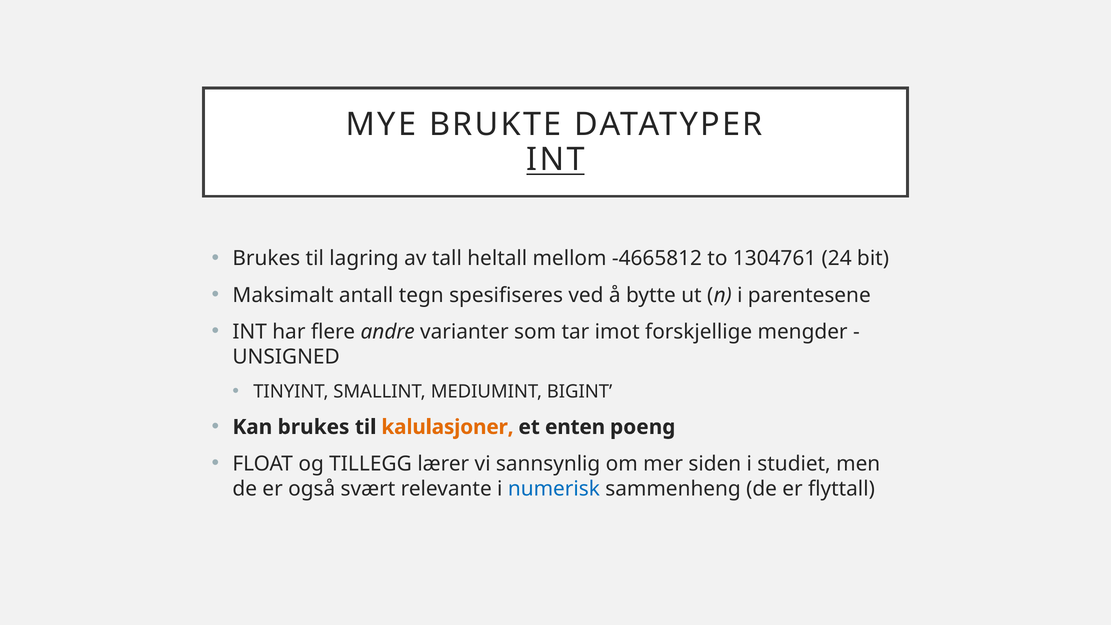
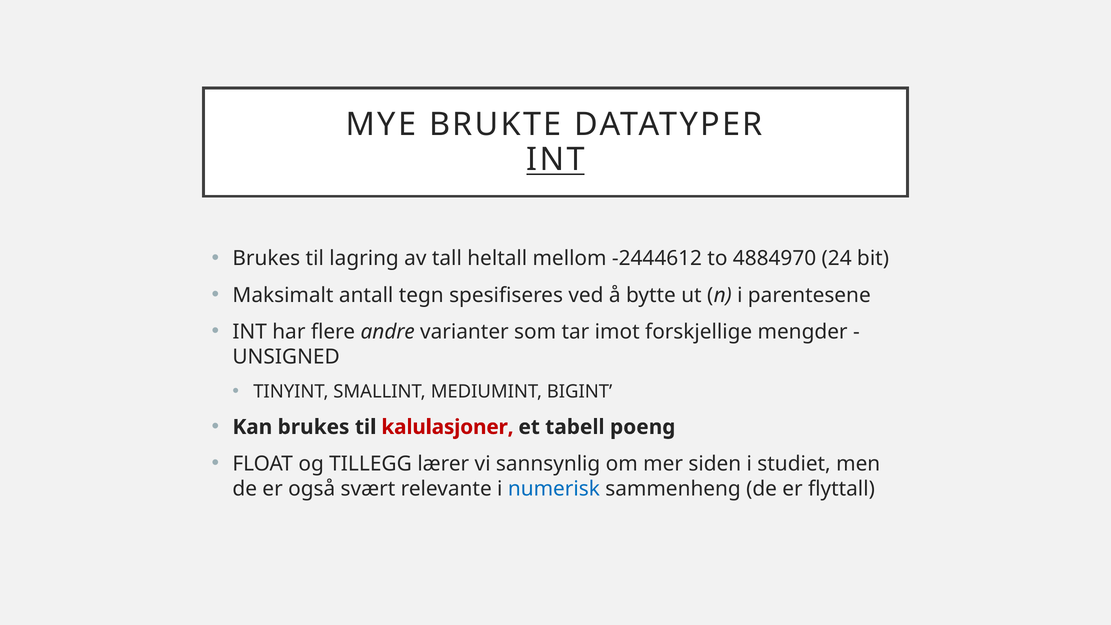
-4665812: -4665812 -> -2444612 (657, 259)
1304761: 1304761 -> 4884970 (775, 259)
kalulasjoner colour: orange -> red (447, 427)
enten: enten -> tabell (575, 427)
